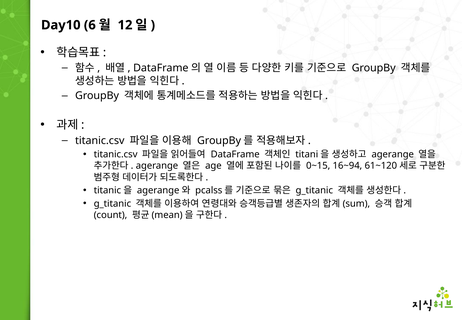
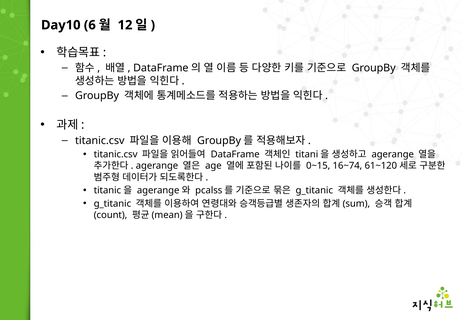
16~94: 16~94 -> 16~74 (347, 166)
